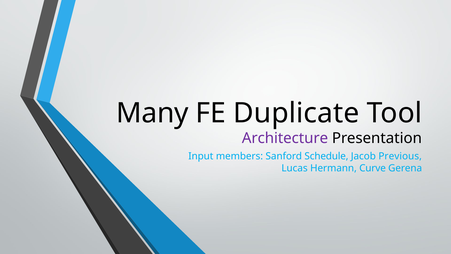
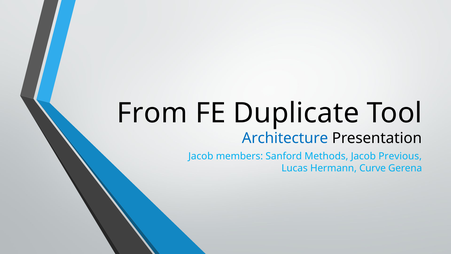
Many: Many -> From (152, 113)
Architecture colour: purple -> blue (285, 138)
Input: Input -> Jacob (201, 156)
Schedule: Schedule -> Methods (326, 156)
